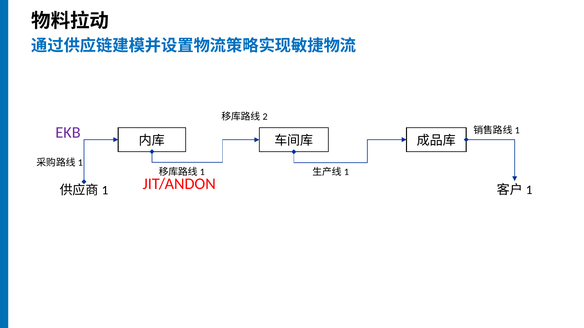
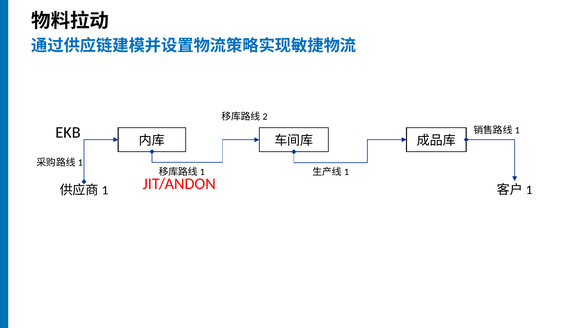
EKB colour: purple -> black (68, 133)
